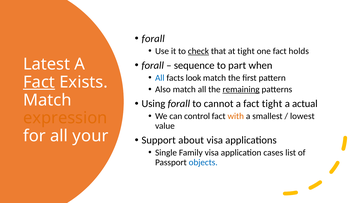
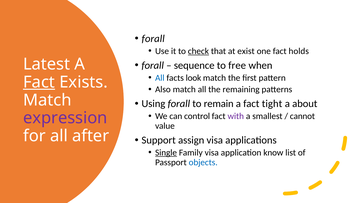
at tight: tight -> exist (246, 51)
part: part -> free (237, 66)
remaining underline: present -> none (241, 90)
cannot: cannot -> remain (219, 104)
actual: actual -> about (305, 104)
with colour: orange -> purple (236, 117)
lowest: lowest -> cannot (302, 117)
expression colour: orange -> purple (65, 118)
your: your -> after (91, 136)
about: about -> assign (191, 141)
Single underline: none -> present (166, 153)
cases: cases -> know (273, 153)
